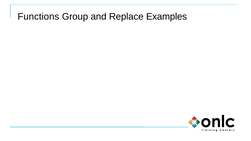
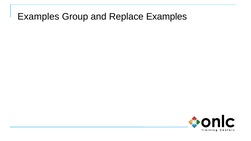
Functions: Functions -> Examples (38, 17)
